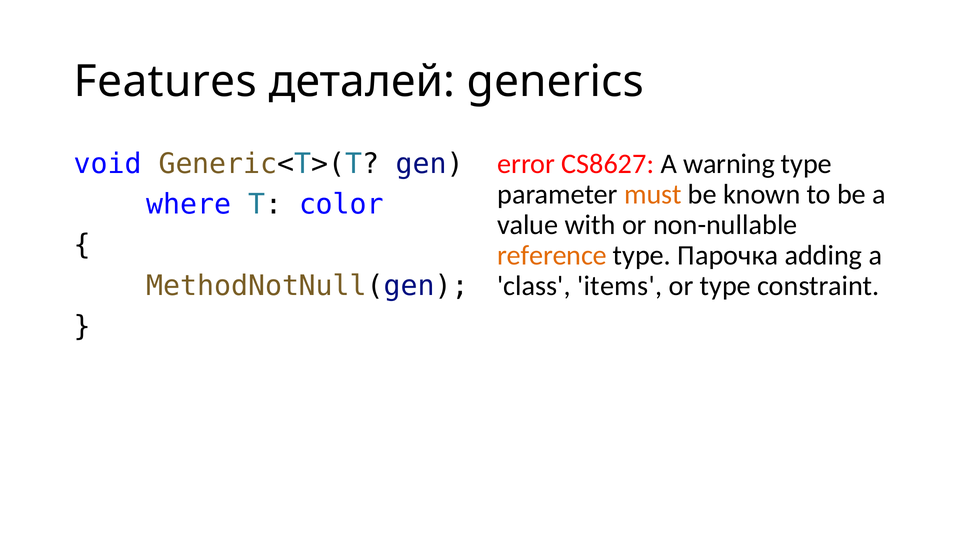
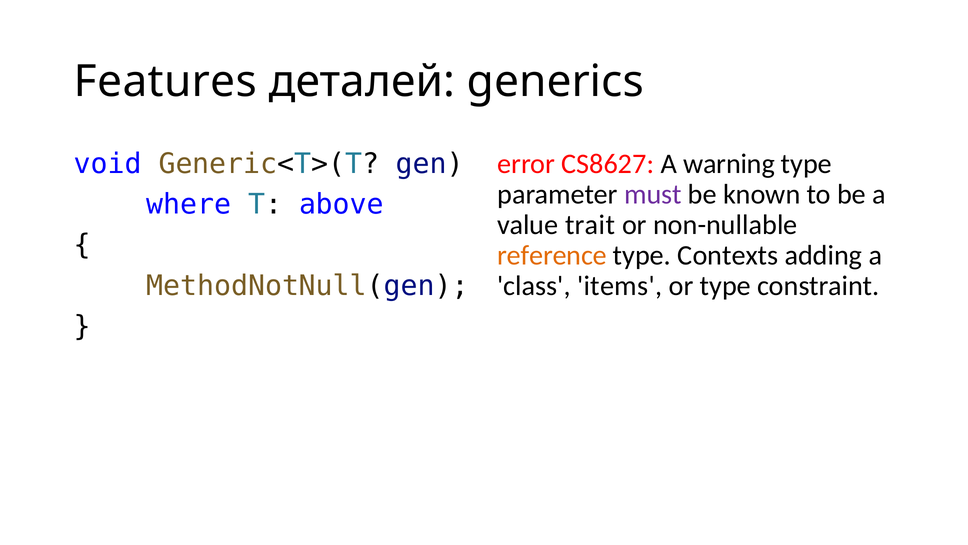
must colour: orange -> purple (653, 194)
color: color -> above (341, 204)
with: with -> trait (590, 225)
Парочка: Парочка -> Contexts (728, 255)
